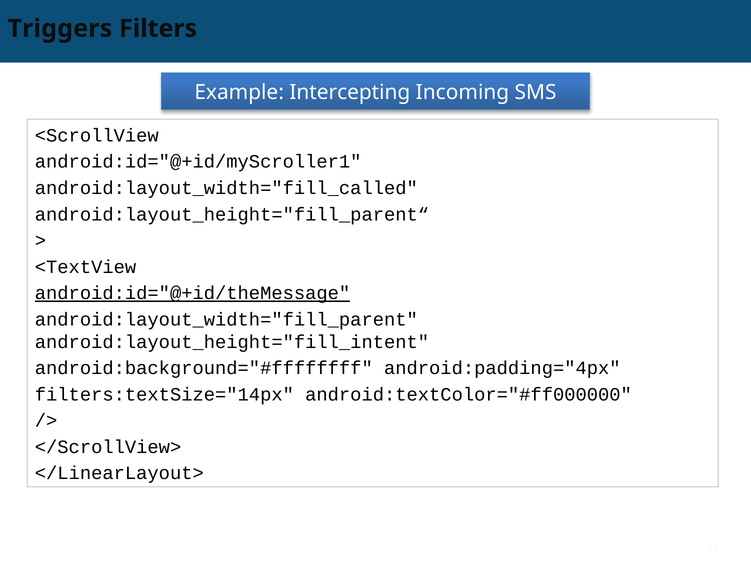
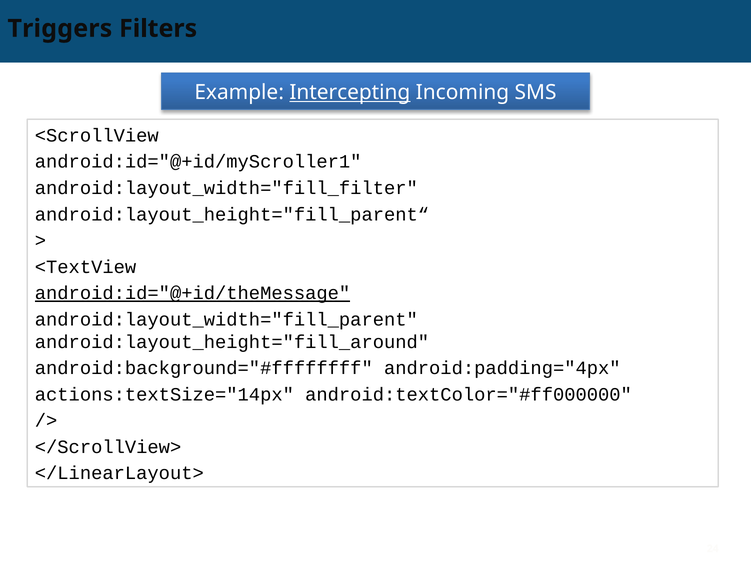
Intercepting underline: none -> present (350, 93)
android:layout_width="fill_called: android:layout_width="fill_called -> android:layout_width="fill_filter (226, 188)
android:layout_height="fill_intent: android:layout_height="fill_intent -> android:layout_height="fill_around (232, 342)
filters:textSize="14px: filters:textSize="14px -> actions:textSize="14px (164, 395)
